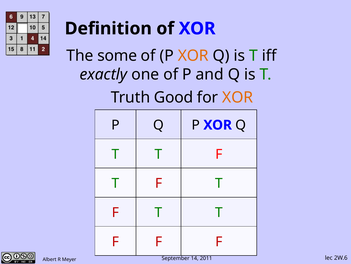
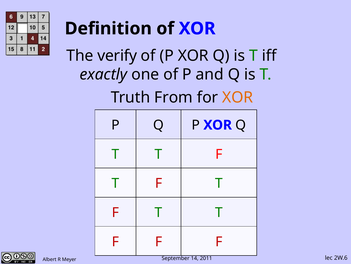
some: some -> verify (117, 56)
XOR colour: orange -> black (193, 56)
Good: Good -> From (174, 97)
